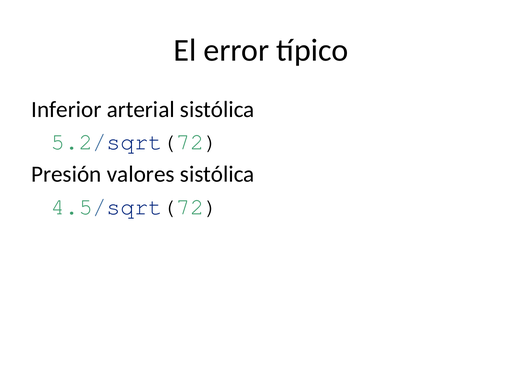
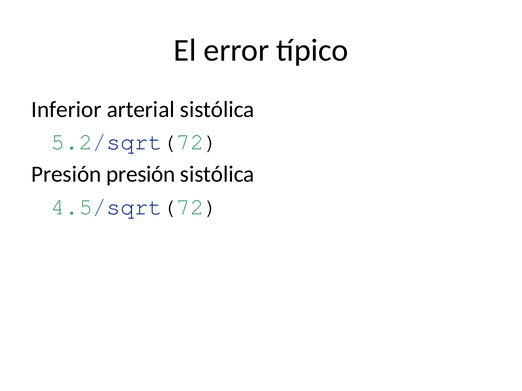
Presión valores: valores -> presión (141, 174)
